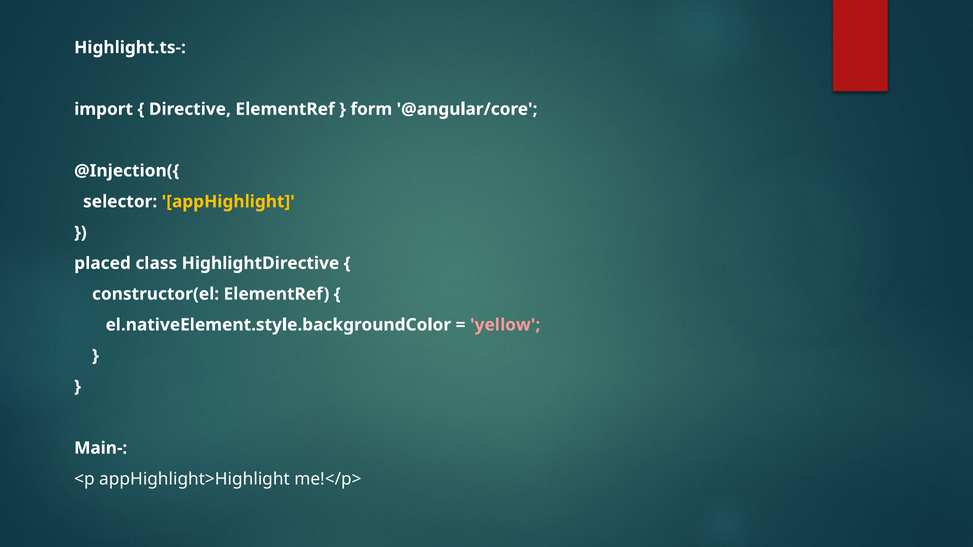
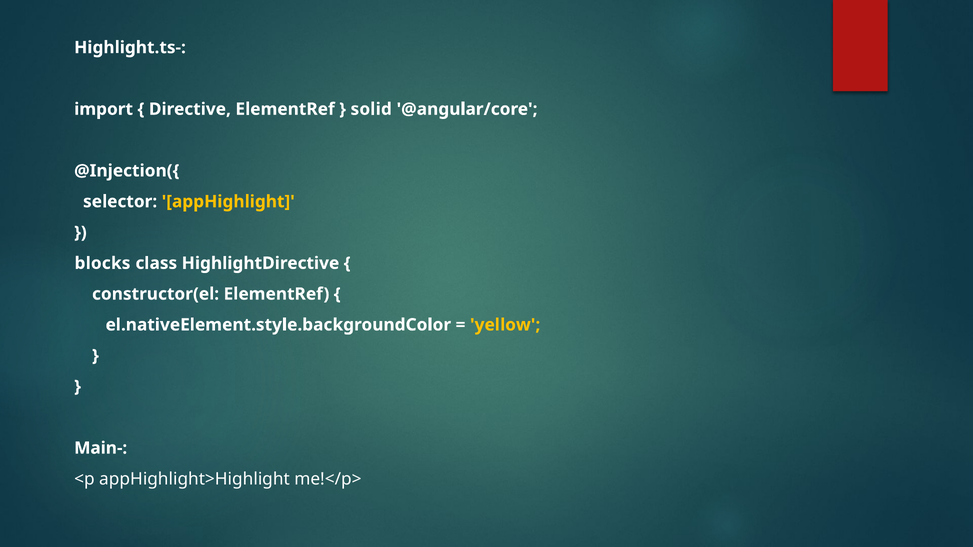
form: form -> solid (371, 109)
placed: placed -> blocks (102, 263)
yellow colour: pink -> yellow (505, 325)
